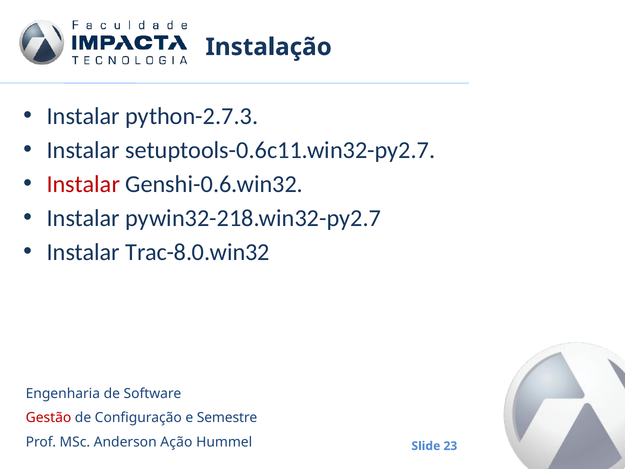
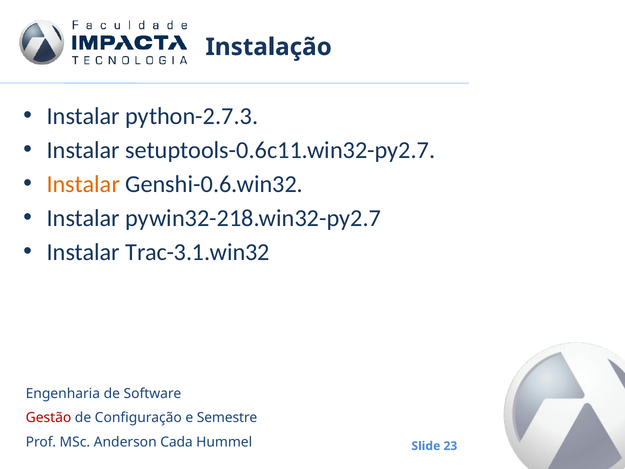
Instalar colour: red -> orange (83, 184)
Trac-8.0.win32: Trac-8.0.win32 -> Trac-3.1.win32 (197, 252)
Ação: Ação -> Cada (177, 442)
